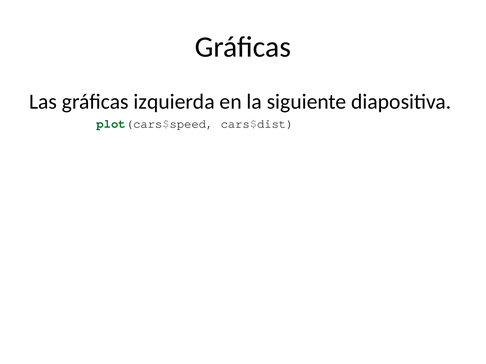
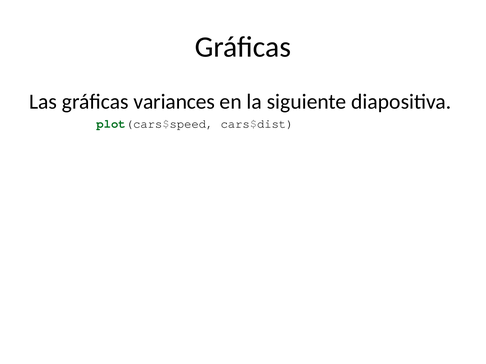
izquierda: izquierda -> variances (174, 102)
